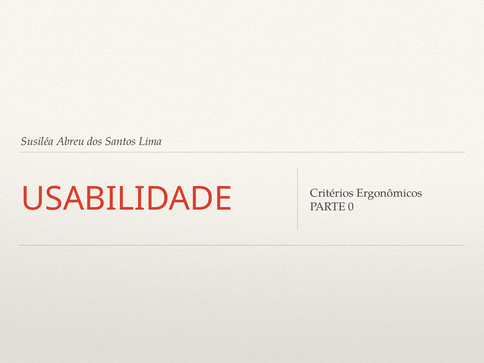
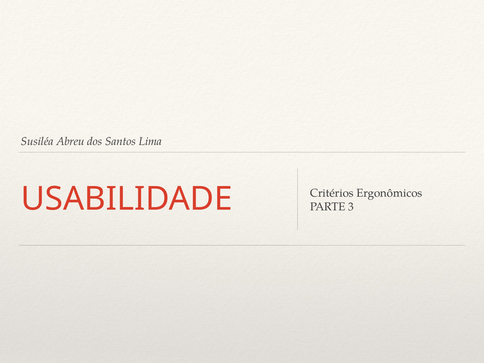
0: 0 -> 3 (351, 207)
